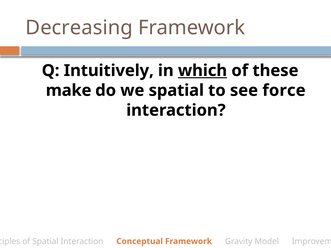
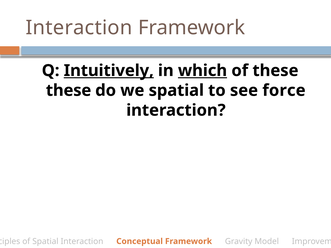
Decreasing: Decreasing -> Interaction (79, 28)
Intuitively underline: none -> present (109, 71)
make: make -> these (69, 91)
